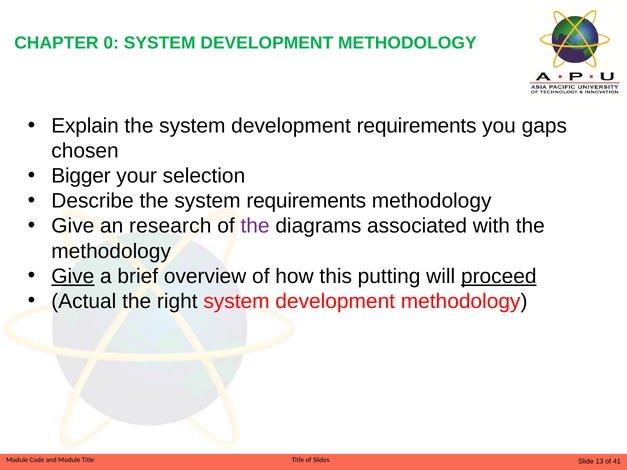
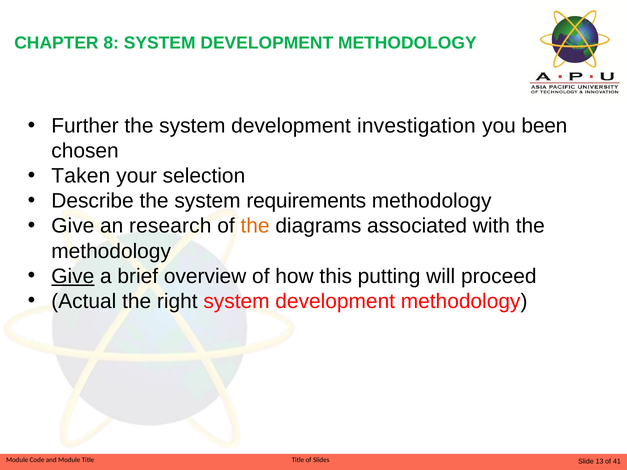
0: 0 -> 8 (111, 43)
Explain: Explain -> Further (85, 126)
development requirements: requirements -> investigation (416, 126)
gaps: gaps -> been (544, 126)
Bigger: Bigger -> Taken (81, 176)
the colour: purple -> orange (255, 226)
proceed underline: present -> none (499, 276)
